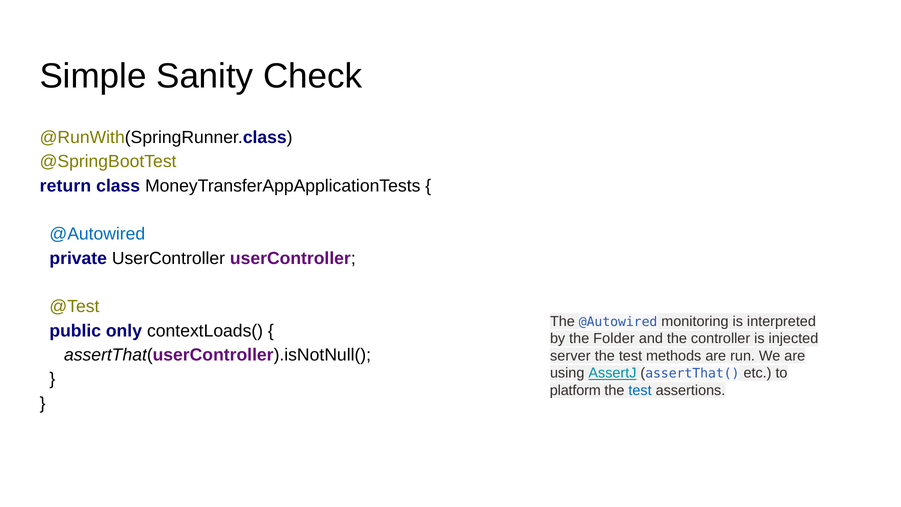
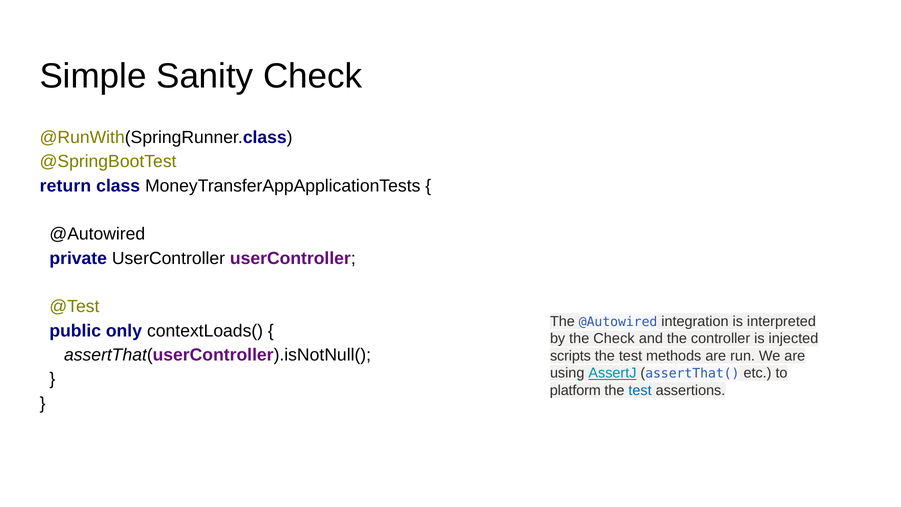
@Autowired colour: blue -> black (97, 234)
monitoring: monitoring -> integration (695, 321)
the Folder: Folder -> Check (614, 338)
server: server -> scripts (570, 356)
